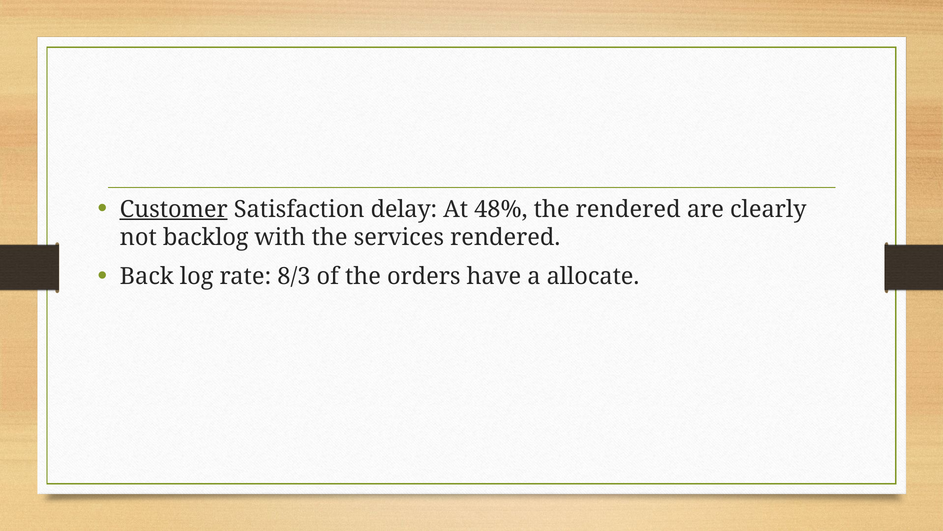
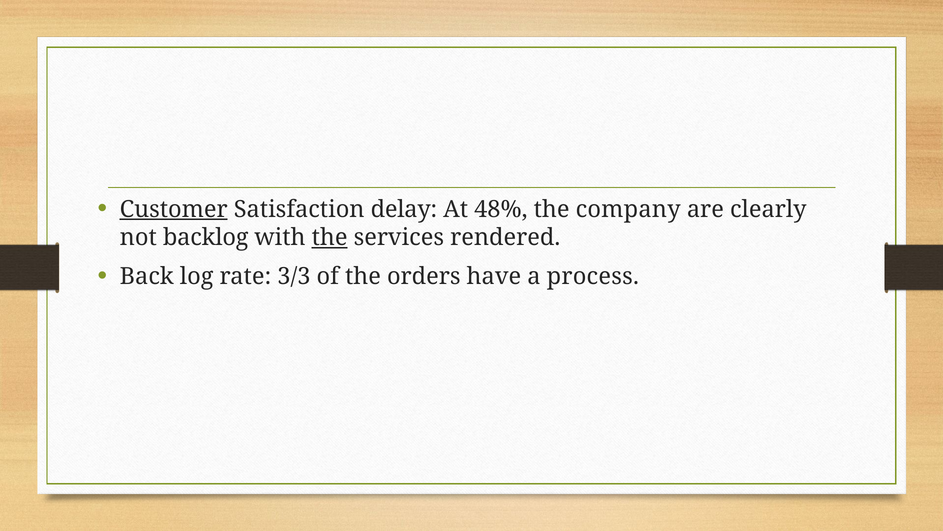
the rendered: rendered -> company (628, 209)
the underline: none -> present (330, 237)
8/3: 8/3 -> 3/3 (294, 276)
allocate: allocate -> process (593, 276)
